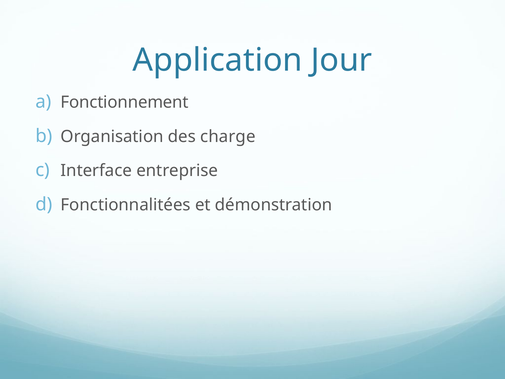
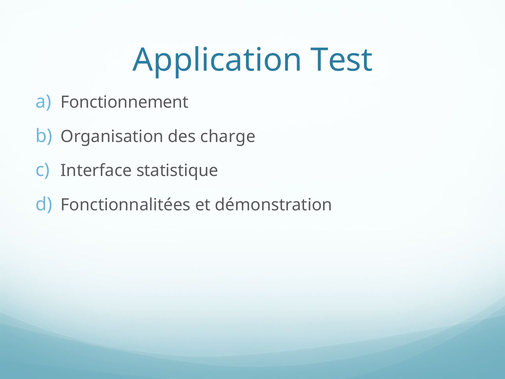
Jour: Jour -> Test (342, 60)
entreprise: entreprise -> statistique (177, 171)
